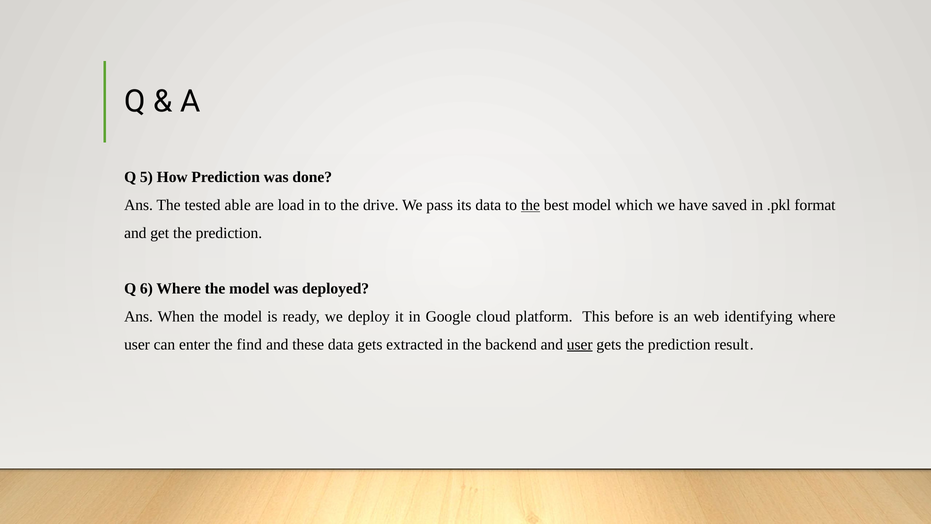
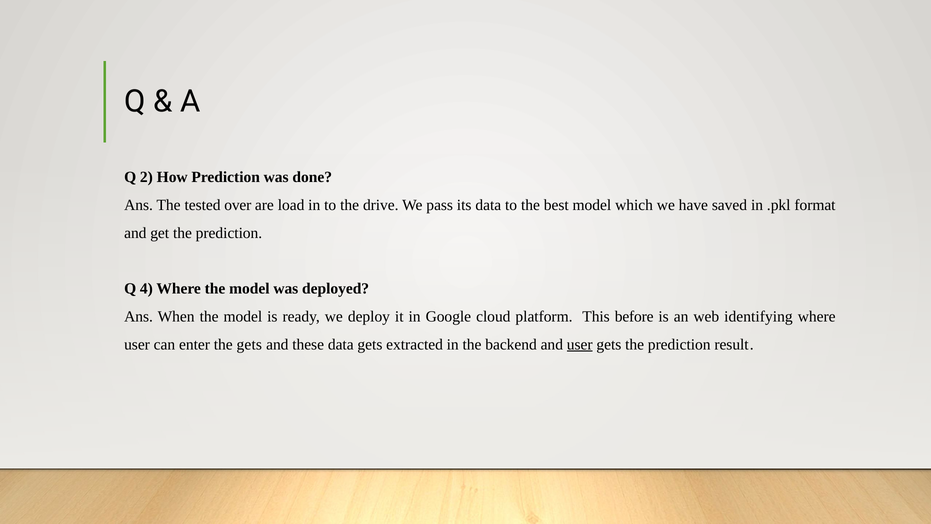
5: 5 -> 2 (146, 177)
able: able -> over (238, 205)
the underline: present -> none (530, 205)
6: 6 -> 4 (146, 289)
the find: find -> gets (249, 344)
